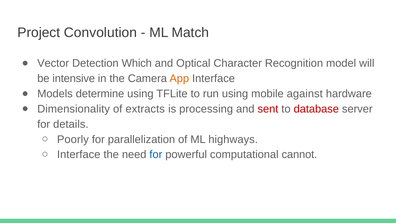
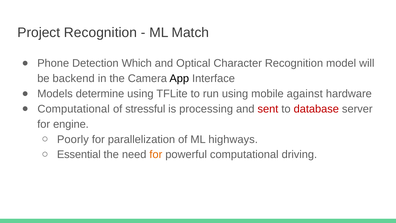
Project Convolution: Convolution -> Recognition (101, 32)
Vector: Vector -> Phone (53, 63)
intensive: intensive -> backend (74, 78)
App colour: orange -> black (179, 78)
Dimensionality: Dimensionality -> Computational (74, 109)
extracts: extracts -> stressful (145, 109)
details: details -> engine (71, 124)
Interface: Interface -> Essential (79, 154)
for colour: blue -> orange (156, 154)
cannot: cannot -> driving (299, 154)
